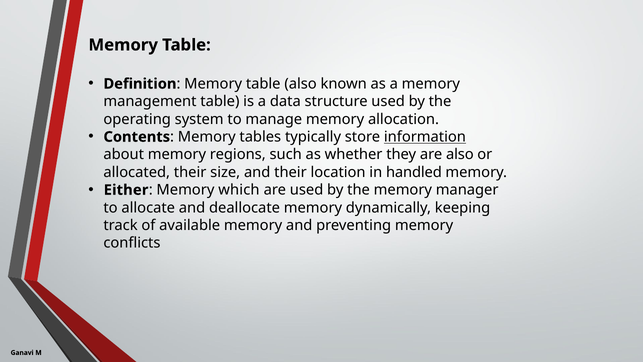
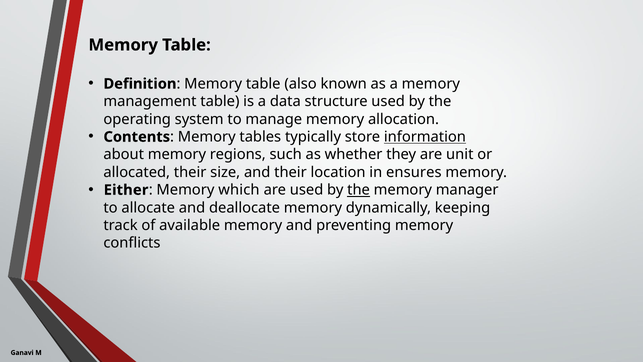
are also: also -> unit (460, 154)
handled: handled -> ensures (414, 172)
the underline: none -> present (359, 190)
